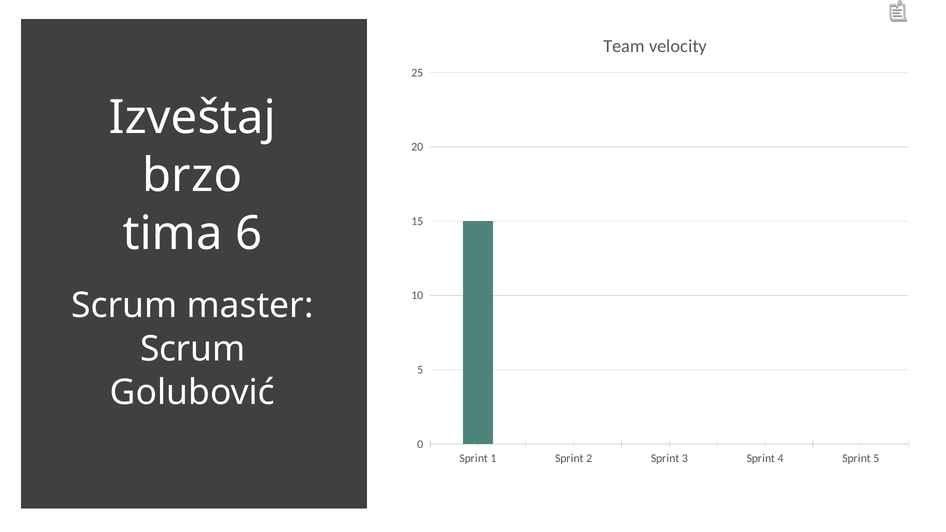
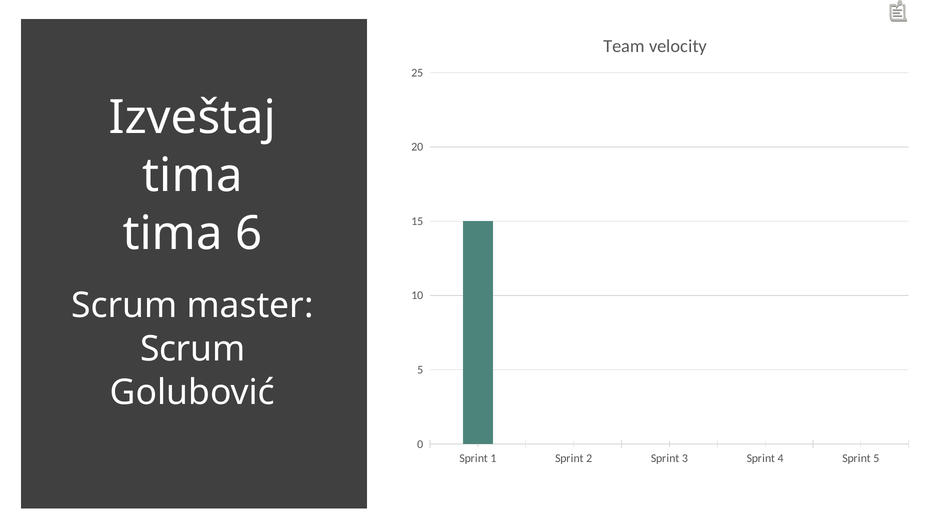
brzo: brzo -> tima (192, 176)
